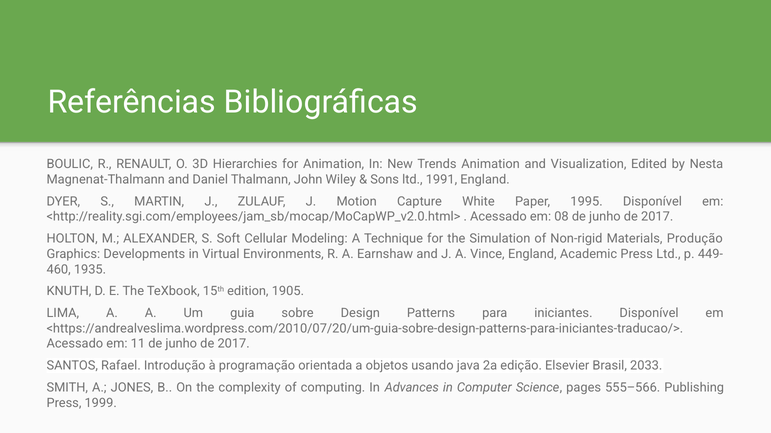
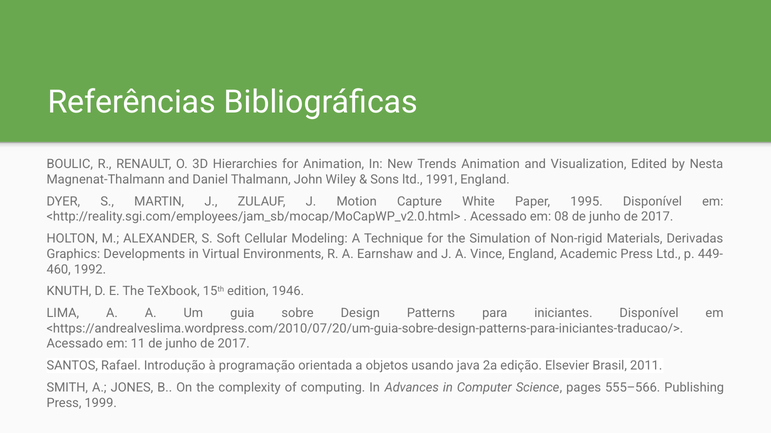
Produção: Produção -> Derivadas (695, 239)
1935: 1935 -> 1992 (90, 270)
1905: 1905 -> 1946 (288, 292)
2033: 2033 -> 2011 (646, 366)
